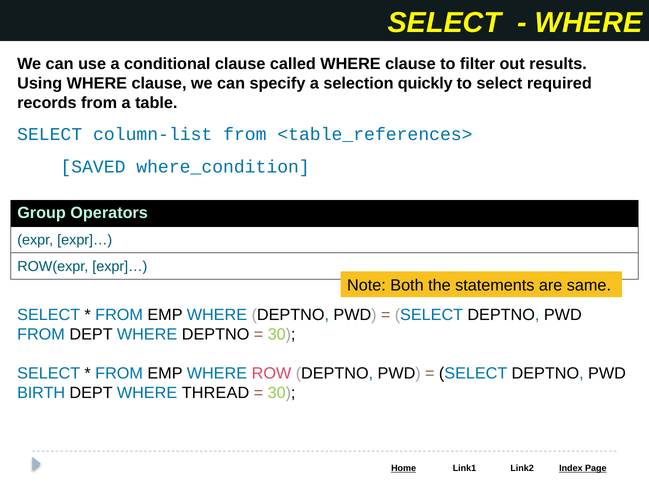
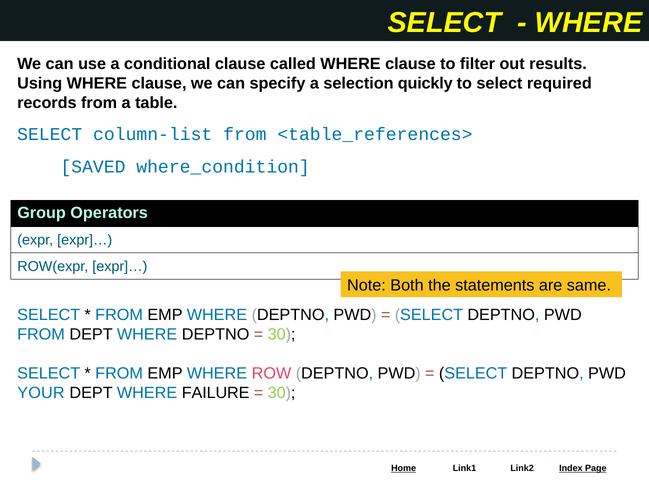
BIRTH: BIRTH -> YOUR (41, 393)
THREAD: THREAD -> FAILURE (216, 393)
